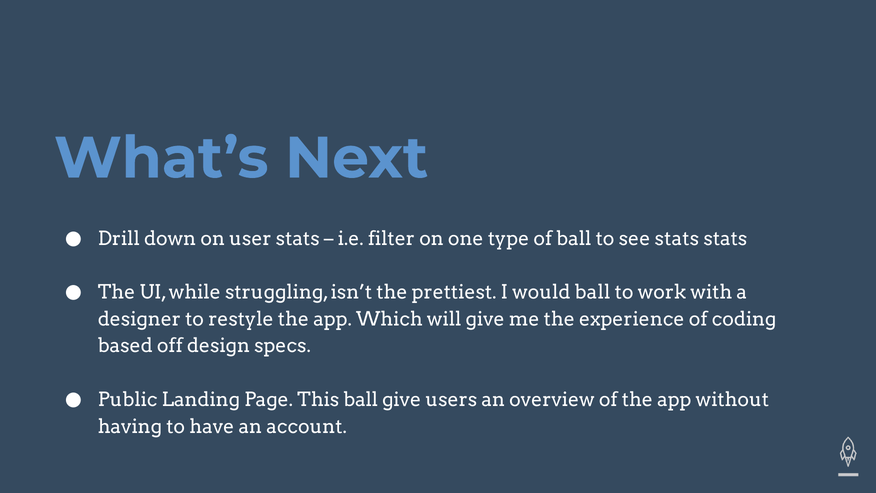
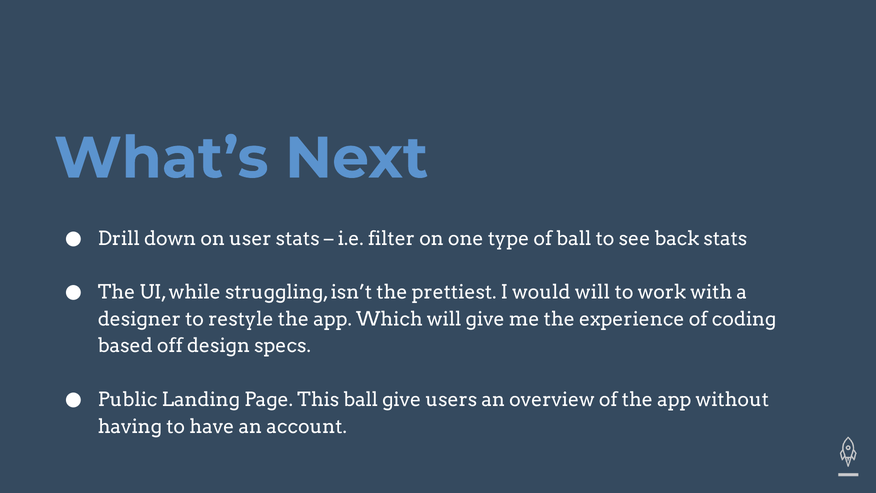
see stats: stats -> back (677, 239)
would ball: ball -> will (593, 292)
